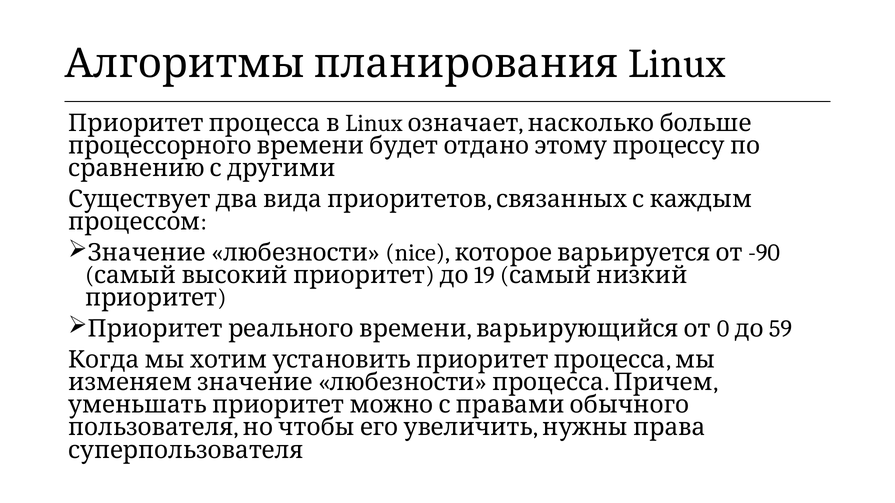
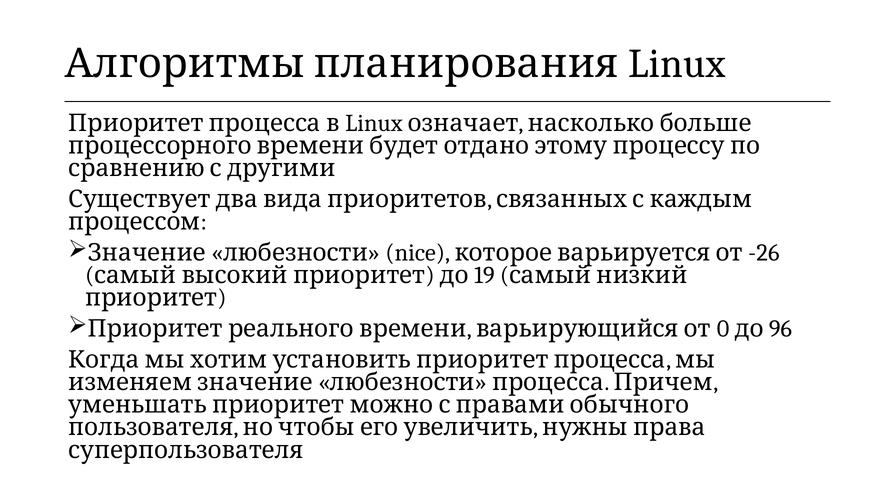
-90: -90 -> -26 (764, 253)
59: 59 -> 96 (780, 329)
